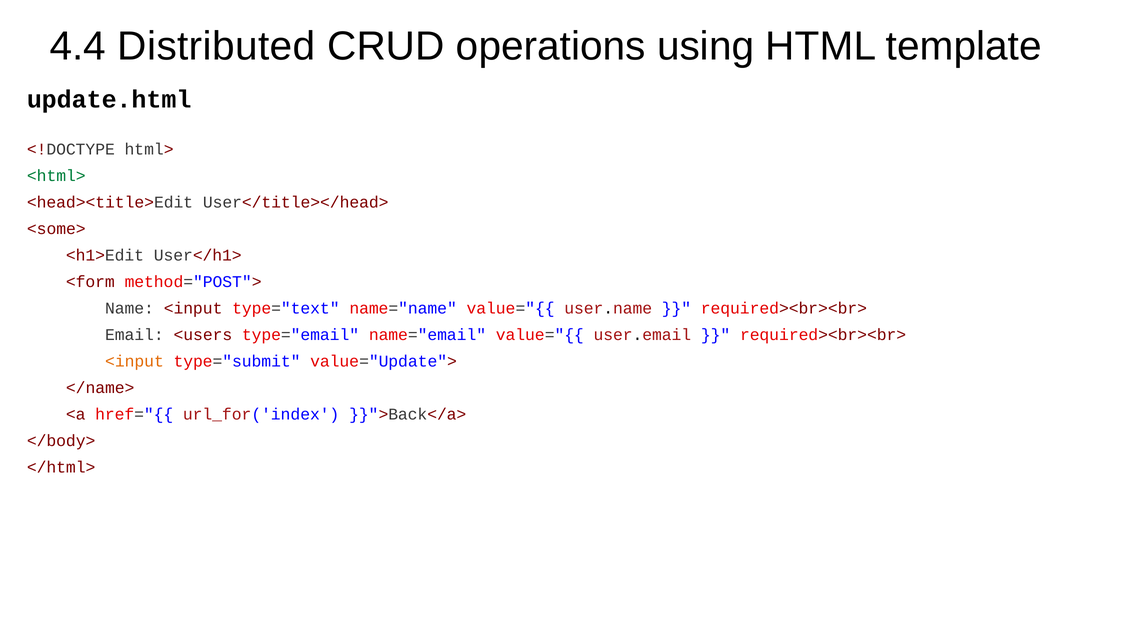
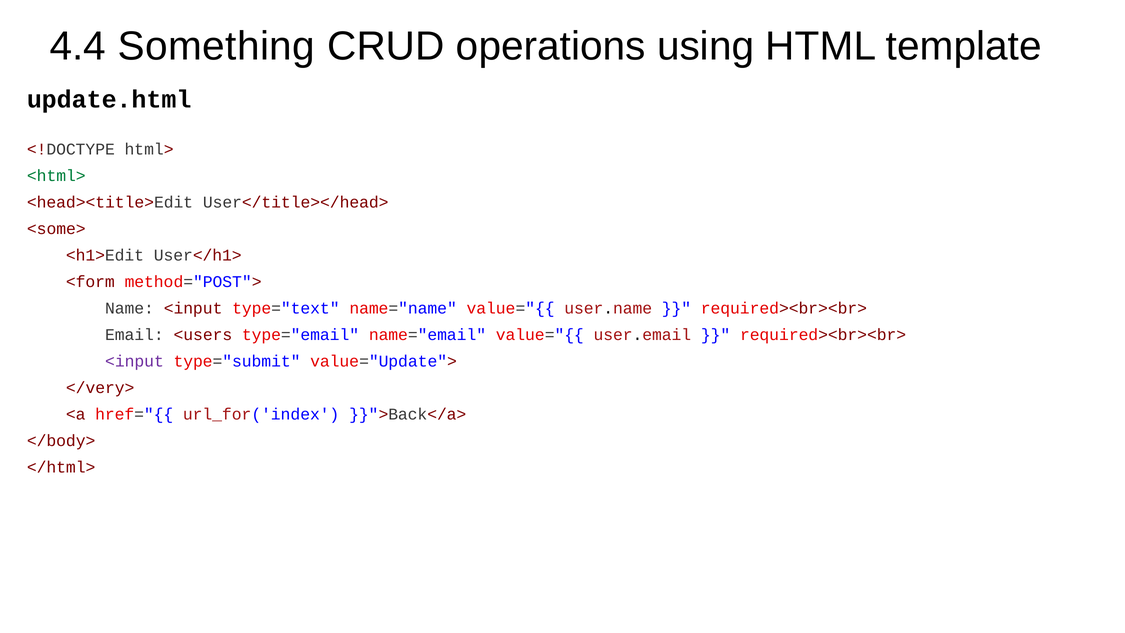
Distributed: Distributed -> Something (216, 46)
<input colour: orange -> purple (134, 361)
</name>: </name> -> </very> (100, 388)
